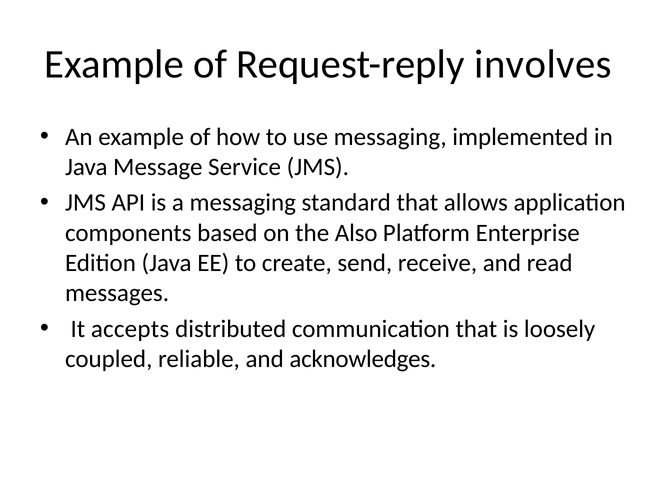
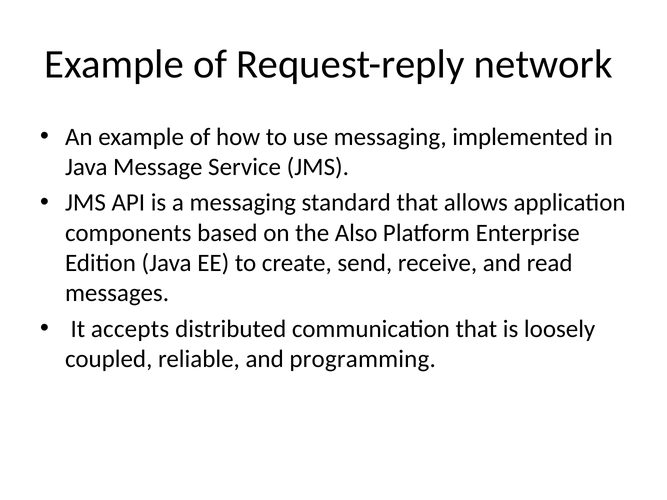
involves: involves -> network (543, 65)
acknowledges: acknowledges -> programming (363, 359)
